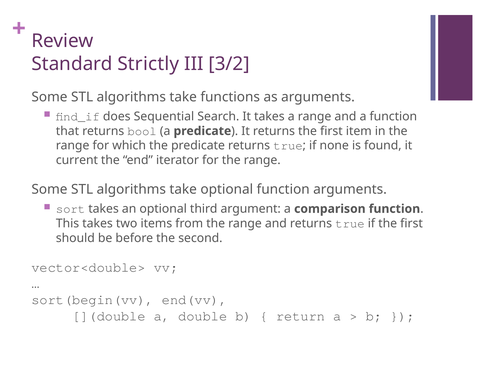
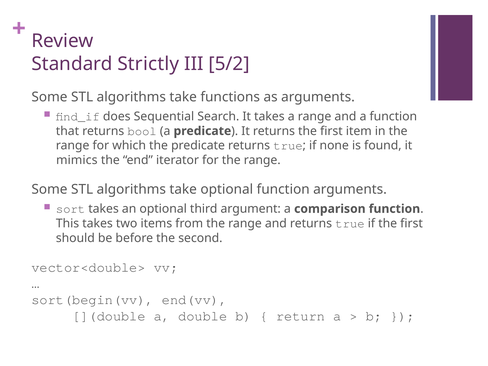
3/2: 3/2 -> 5/2 (229, 64)
current: current -> mimics (77, 160)
